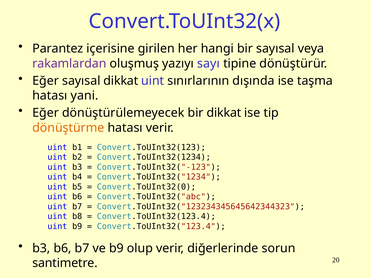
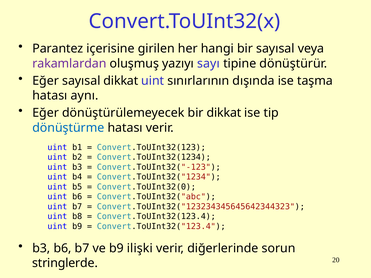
yani: yani -> aynı (85, 96)
dönüştürme colour: orange -> blue (68, 128)
olup: olup -> ilişki (140, 248)
santimetre: santimetre -> stringlerde (65, 263)
